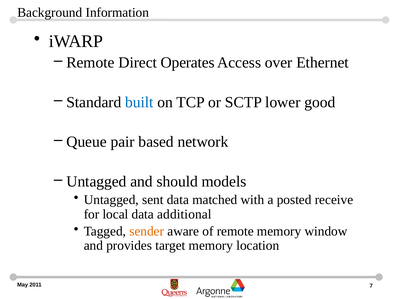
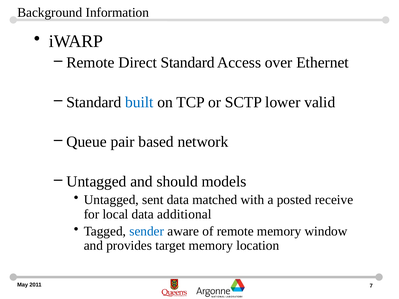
Direct Operates: Operates -> Standard (188, 62)
good: good -> valid (320, 102)
sender colour: orange -> blue (147, 231)
